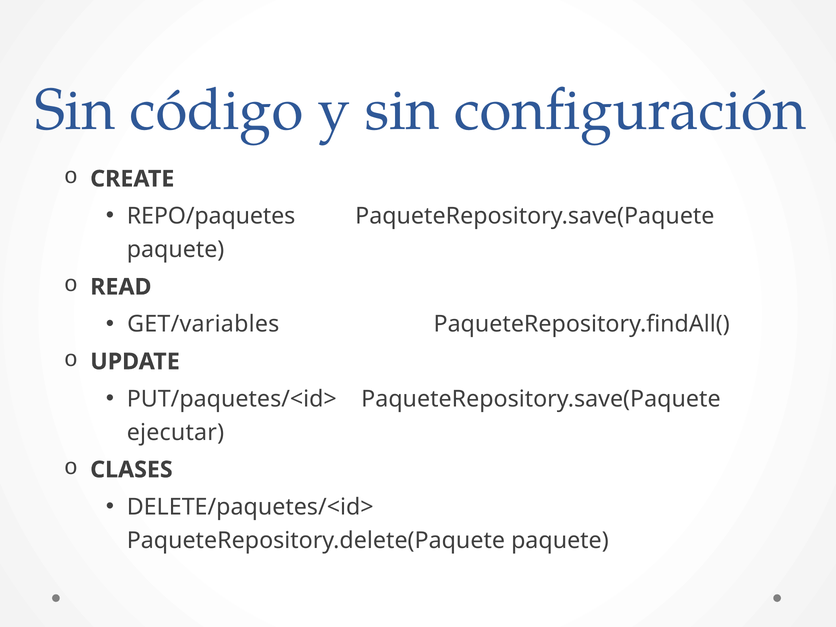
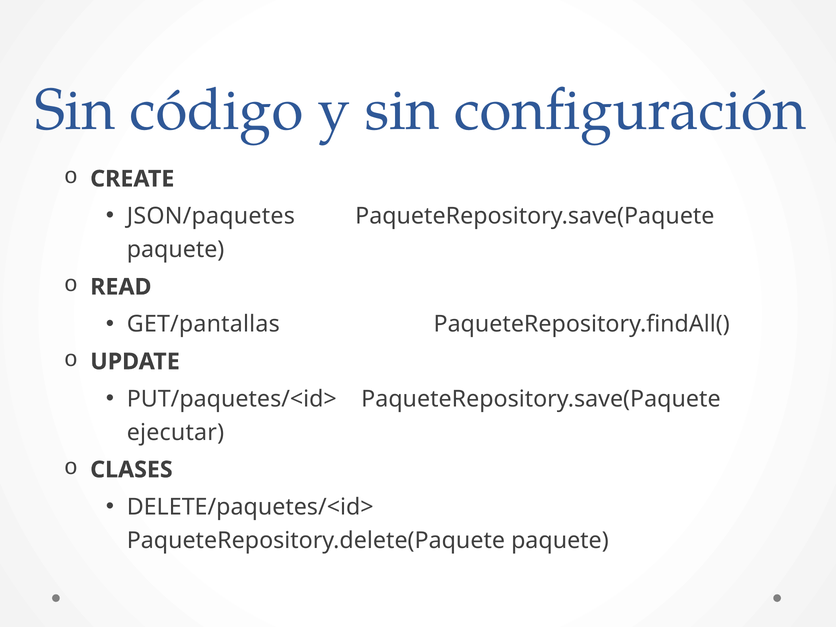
REPO/paquetes: REPO/paquetes -> JSON/paquetes (211, 216)
GET/variables: GET/variables -> GET/pantallas (203, 324)
